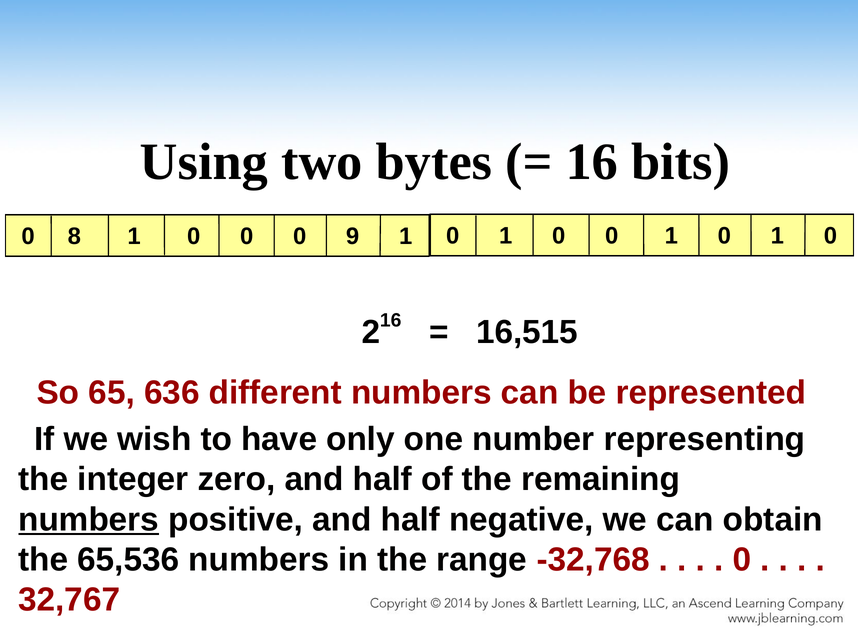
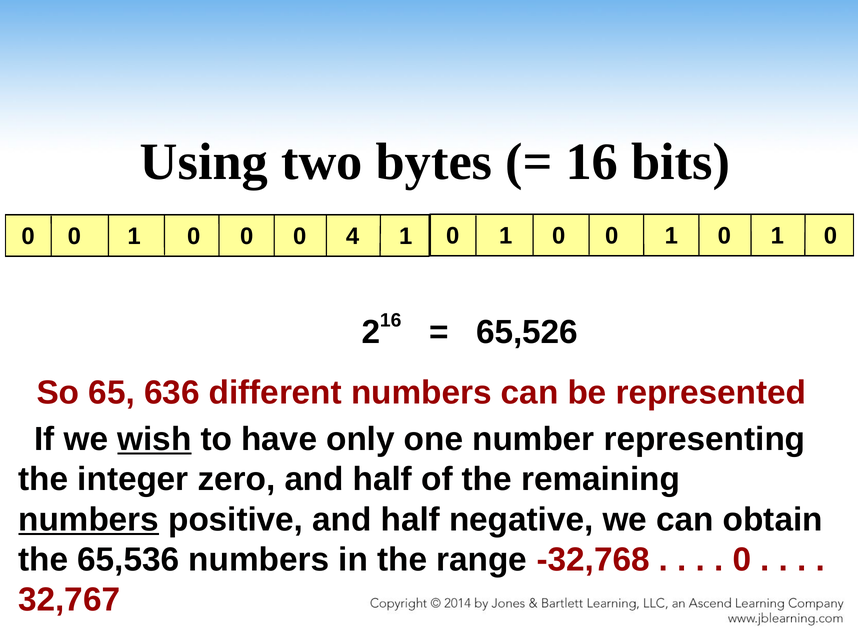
8: 8 -> 0 (74, 236)
9: 9 -> 4 (353, 236)
16,515: 16,515 -> 65,526 (527, 332)
wish underline: none -> present (154, 439)
